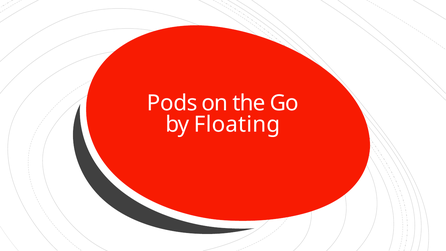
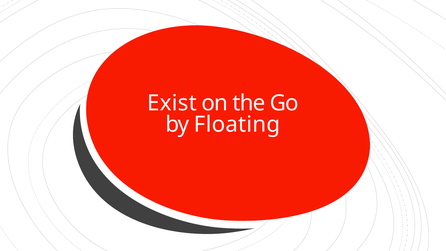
Pods: Pods -> Exist (172, 103)
